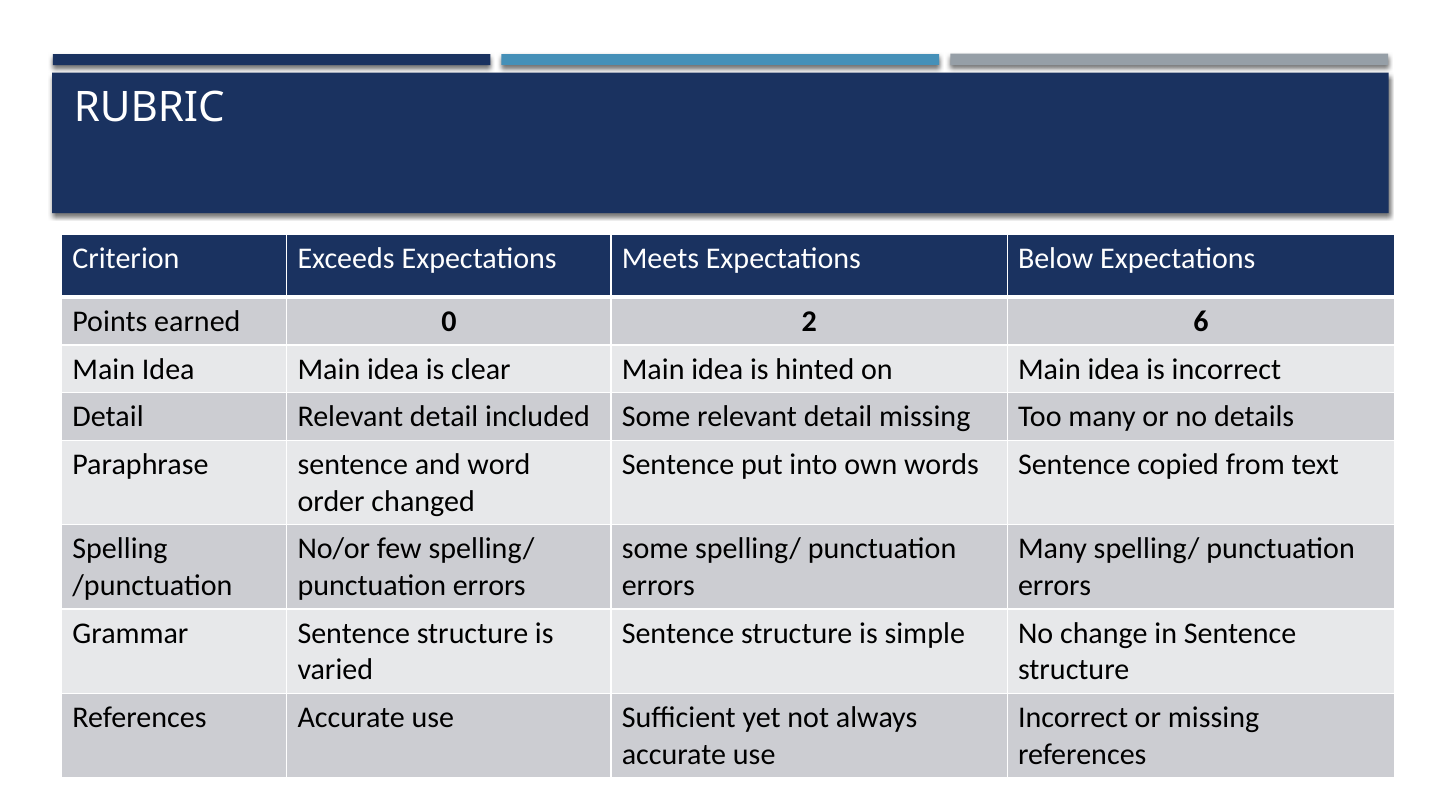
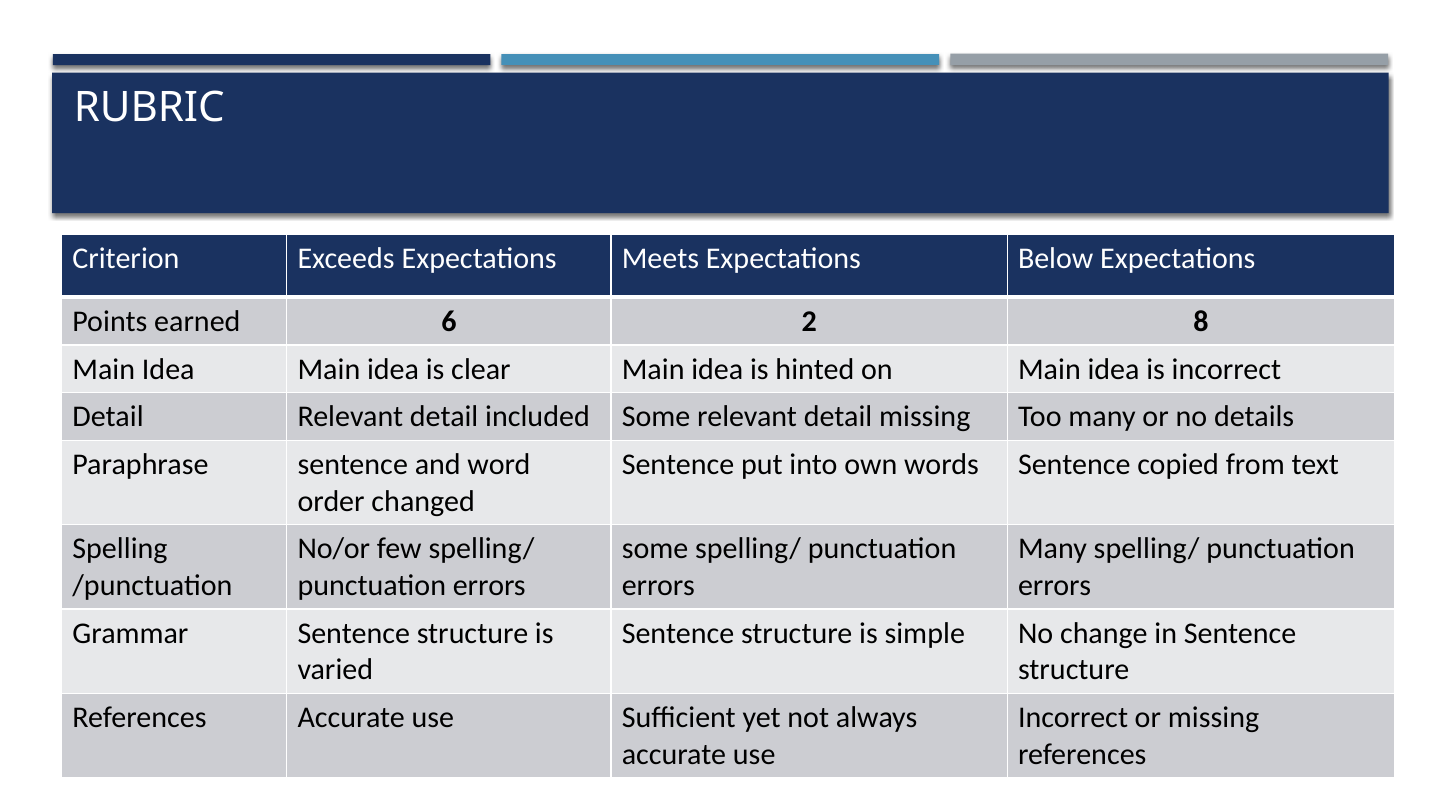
0: 0 -> 6 (449, 321)
6: 6 -> 8 (1201, 321)
